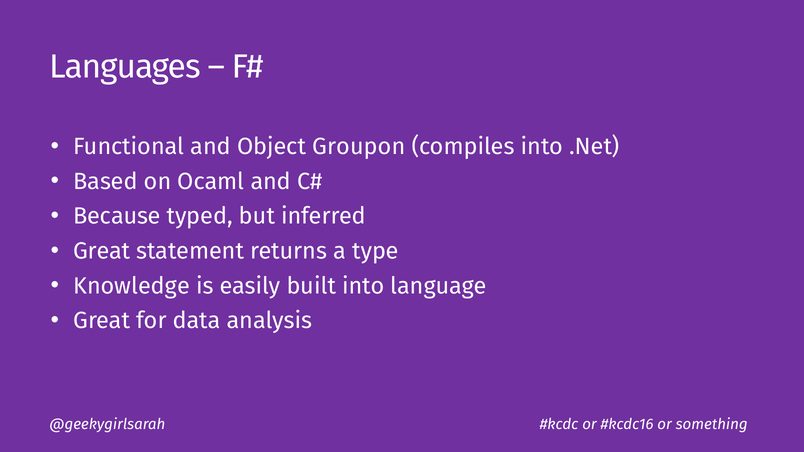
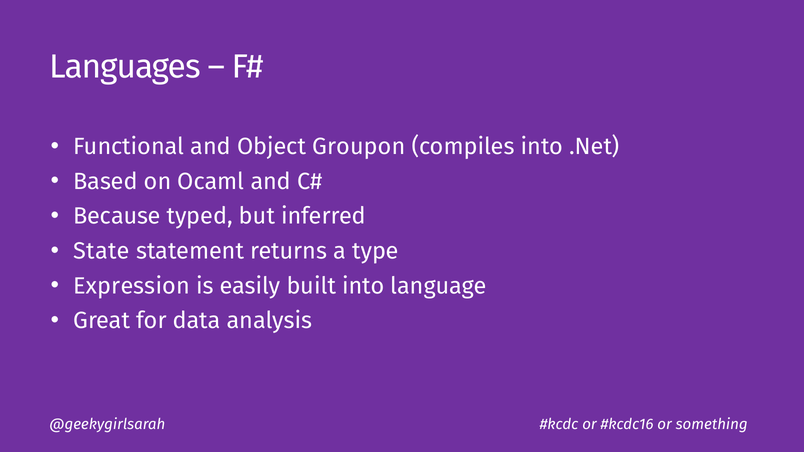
Great: Great -> State (102, 251)
Knowledge: Knowledge -> Expression (132, 286)
